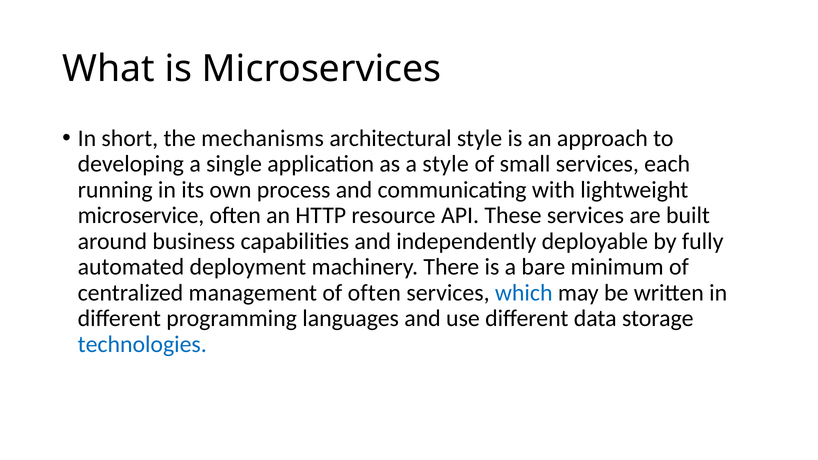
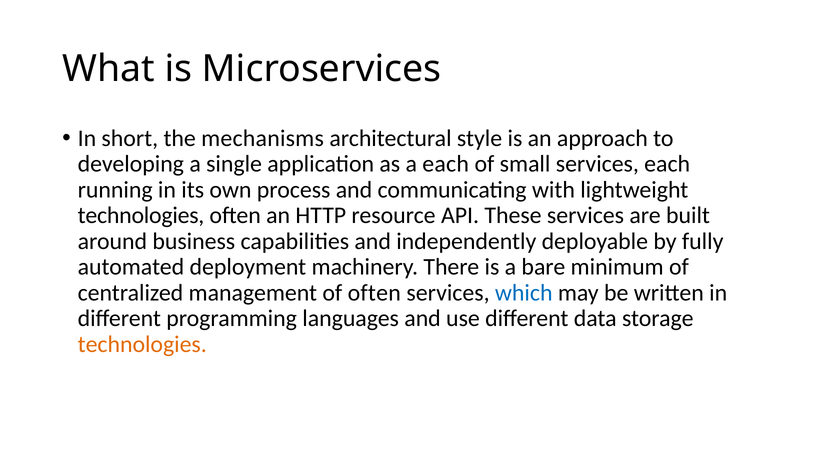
a style: style -> each (446, 164)
microservice: microservice -> technologies (141, 216)
technologies colour: blue -> orange (142, 344)
